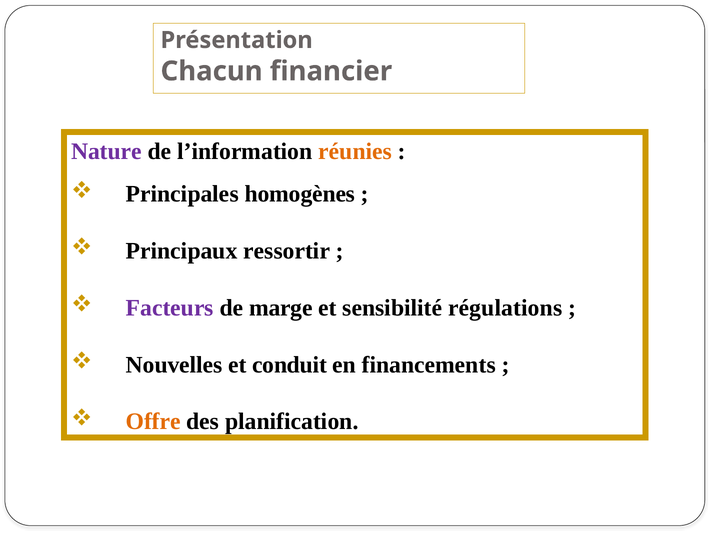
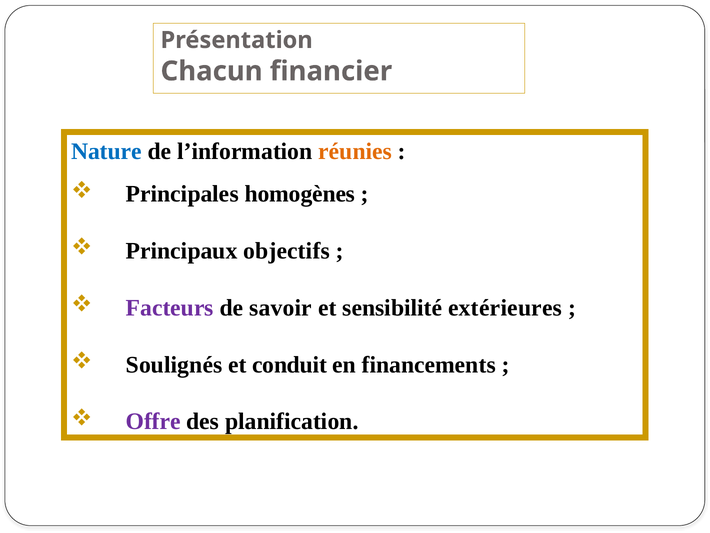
Nature colour: purple -> blue (106, 151)
ressortir: ressortir -> objectifs (287, 251)
marge: marge -> savoir (281, 308)
régulations: régulations -> extérieures (505, 308)
Nouvelles: Nouvelles -> Soulignés (174, 364)
Offre colour: orange -> purple (153, 421)
